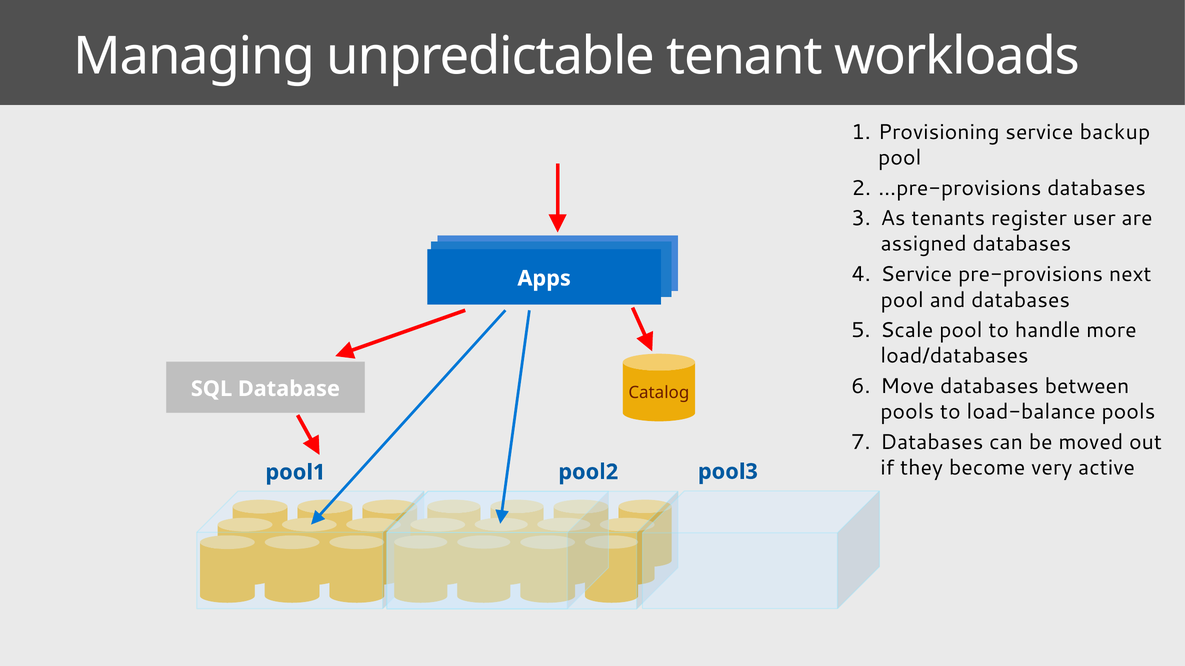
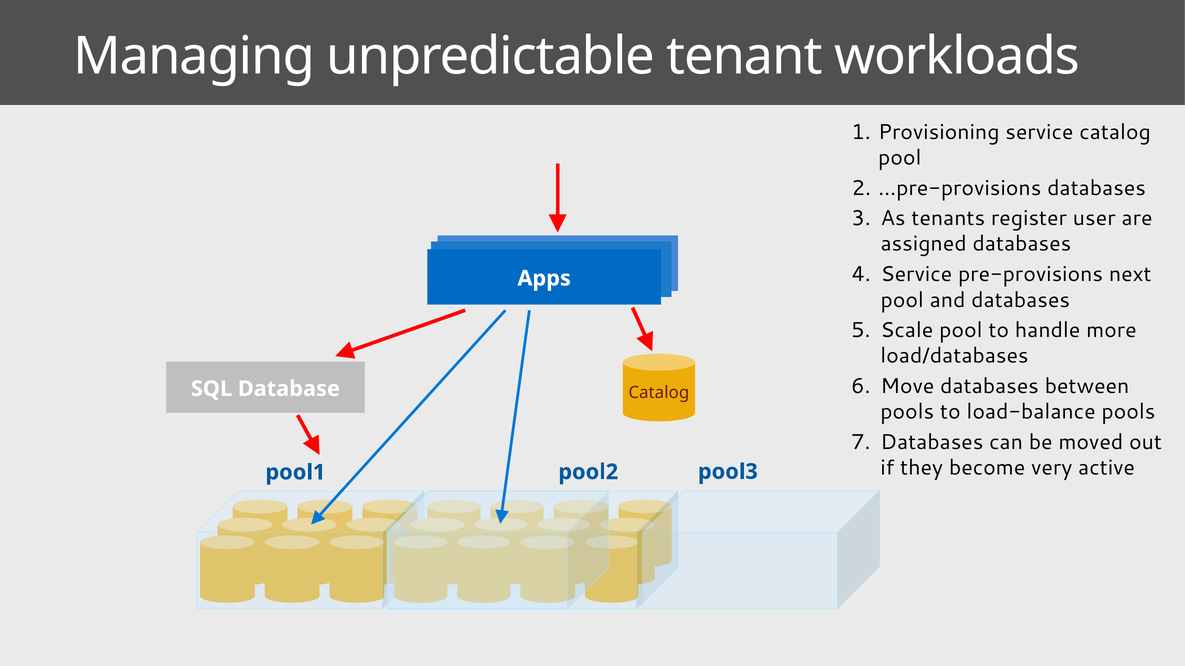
service backup: backup -> catalog (1115, 132)
